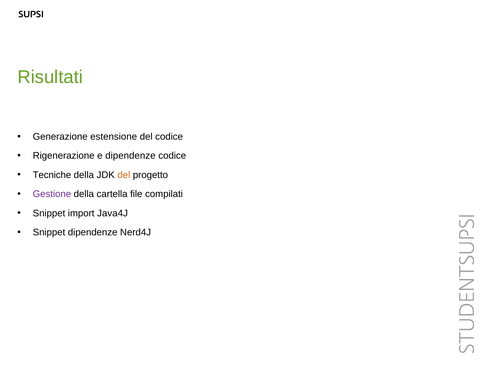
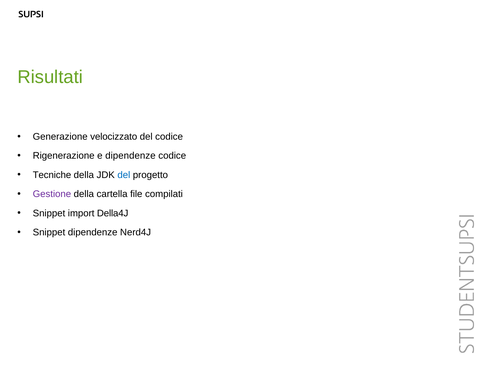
estensione: estensione -> velocizzato (114, 137)
del colour: orange -> blue (124, 175)
Java4J: Java4J -> Della4J (113, 213)
